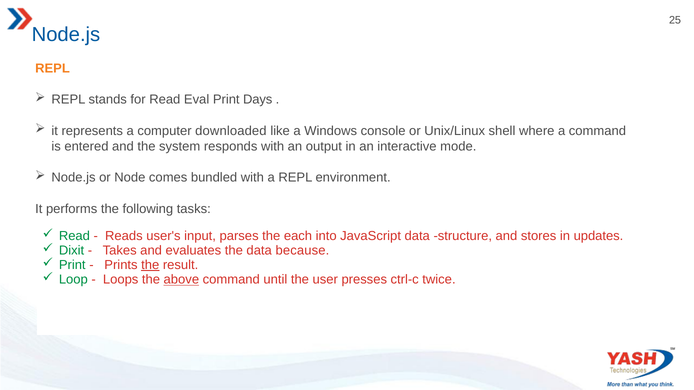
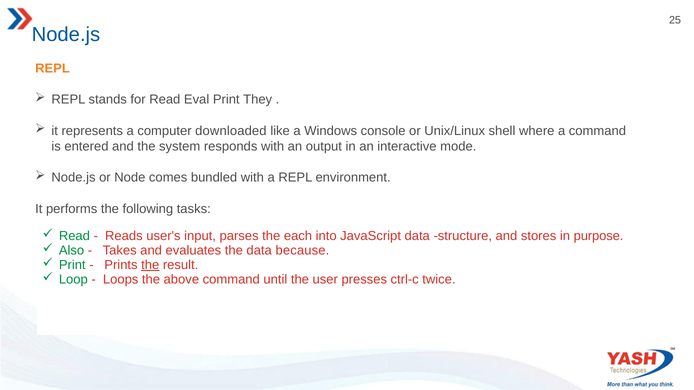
Days: Days -> They (258, 100)
updates: updates -> purpose (599, 236)
Dixit: Dixit -> Also (72, 251)
above underline: present -> none (181, 280)
